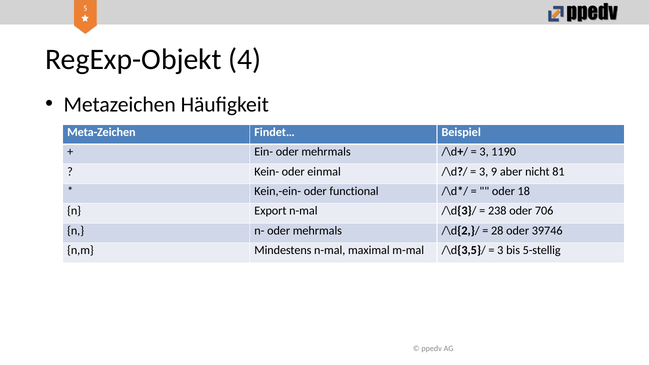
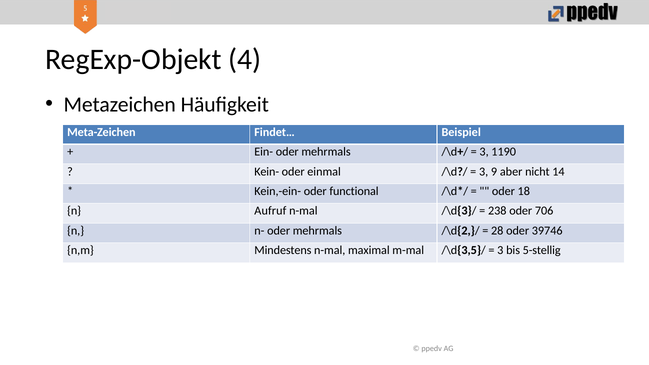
81: 81 -> 14 (558, 172)
Export: Export -> Aufruf (270, 211)
